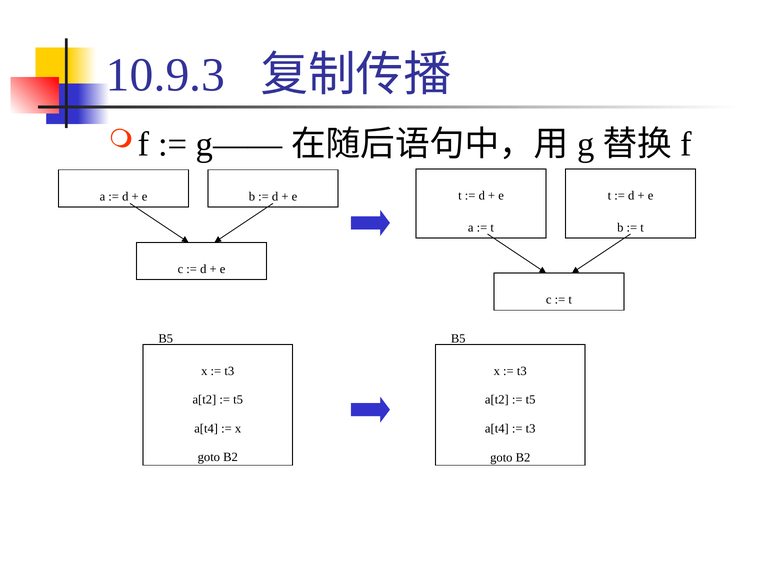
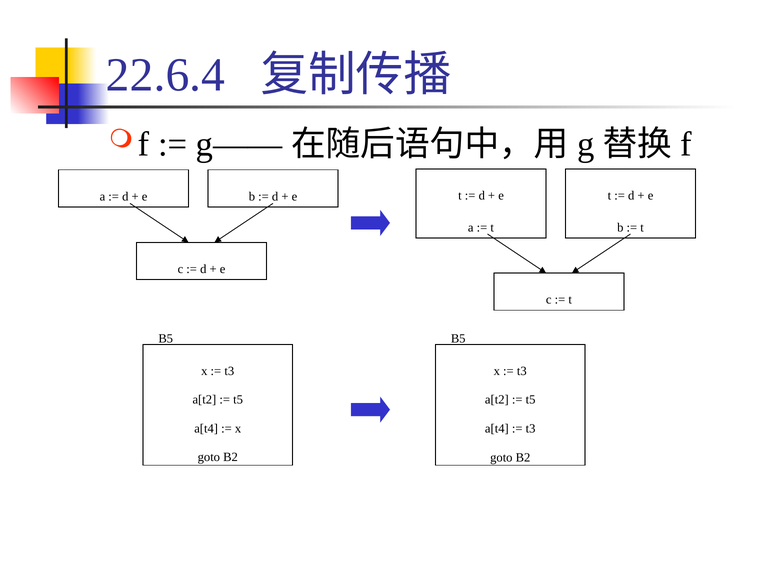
10.9.3: 10.9.3 -> 22.6.4 (166, 75)
